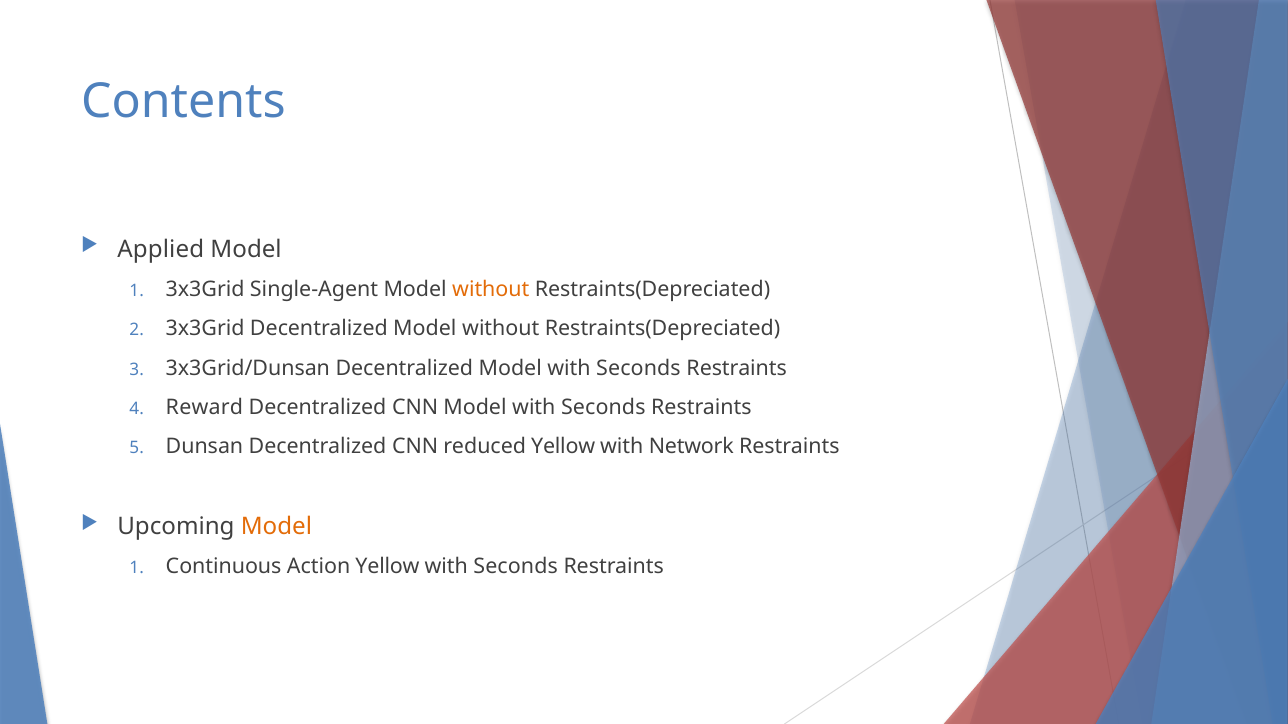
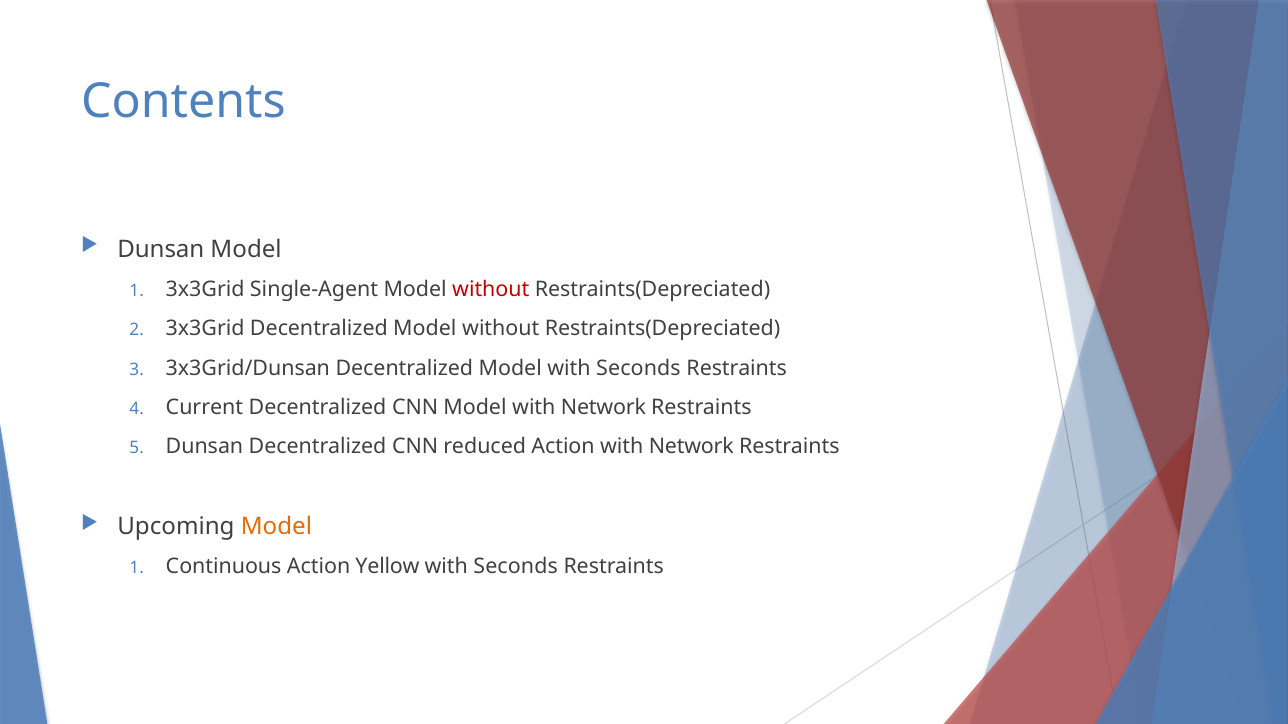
Applied: Applied -> Dunsan (161, 249)
without colour: orange -> red (491, 290)
Reward: Reward -> Current (204, 407)
CNN Model with Seconds: Seconds -> Network (603, 407)
reduced Yellow: Yellow -> Action (563, 447)
